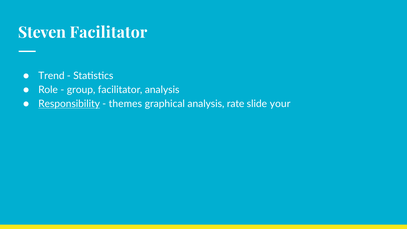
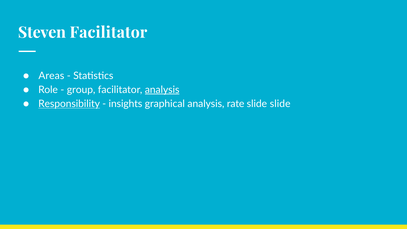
Trend: Trend -> Areas (51, 76)
analysis underline: none -> present (162, 90)
themes: themes -> insights (125, 104)
slide your: your -> slide (280, 104)
